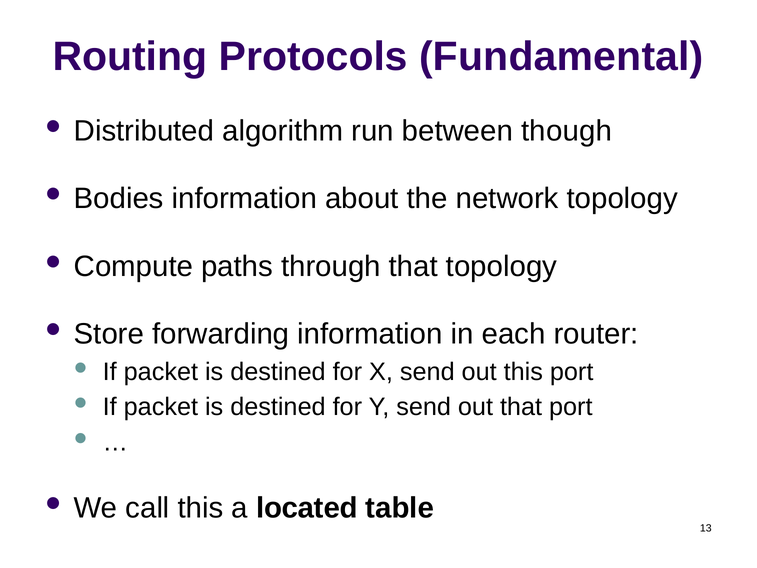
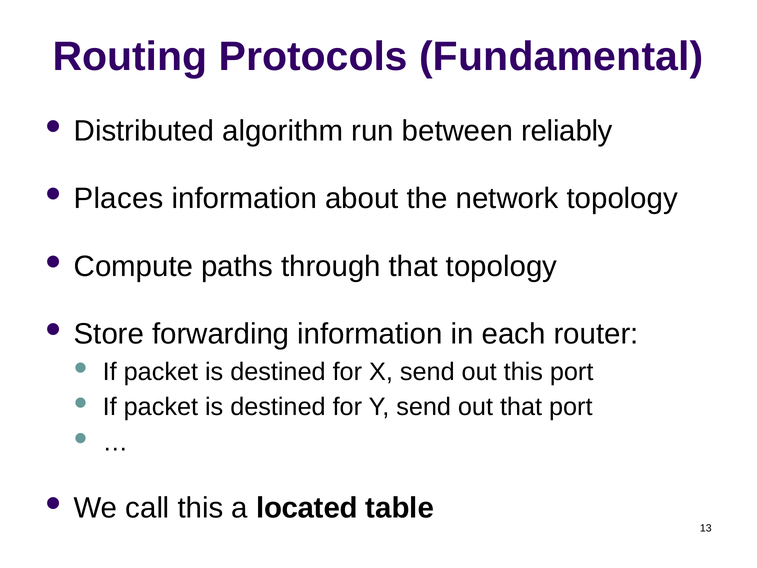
though: though -> reliably (567, 131)
Bodies: Bodies -> Places (119, 198)
